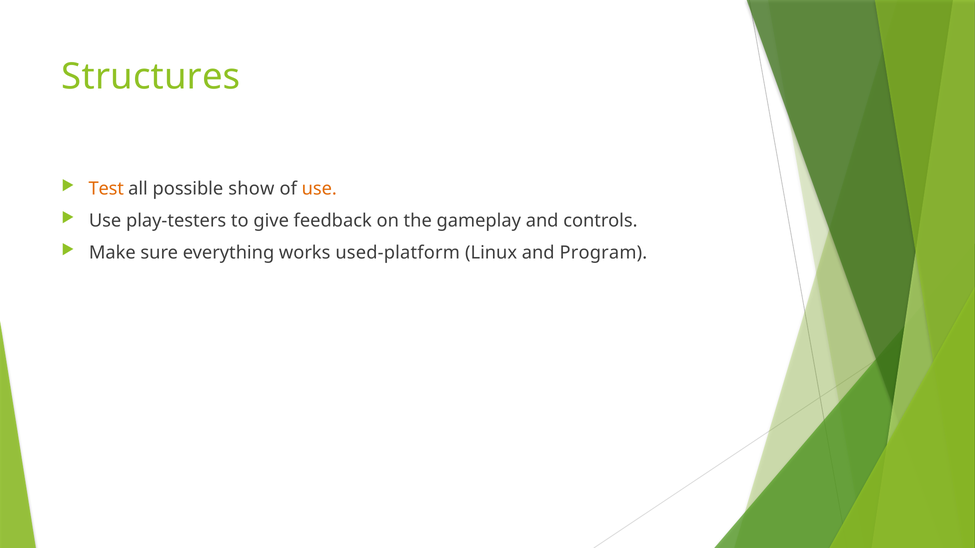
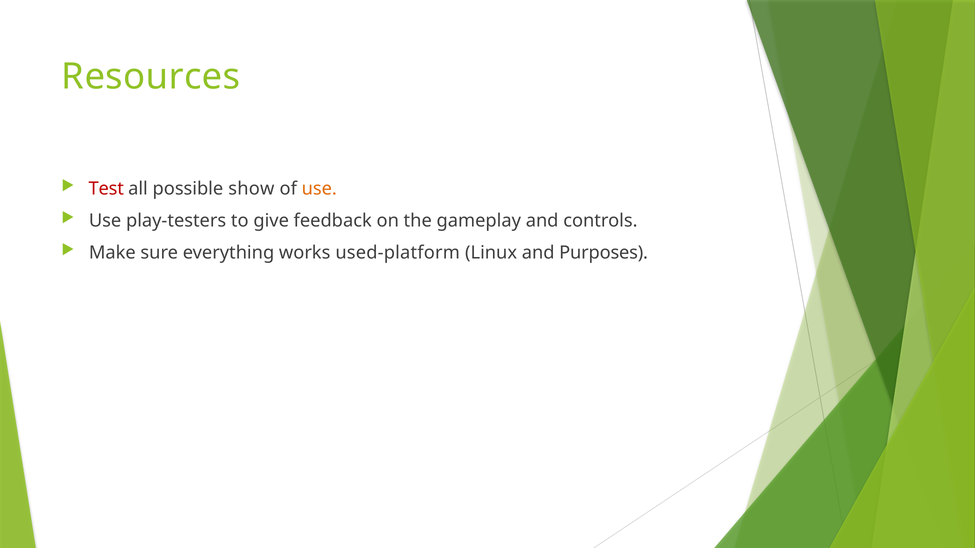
Structures: Structures -> Resources (151, 77)
Test colour: orange -> red (106, 189)
Program: Program -> Purposes (604, 253)
